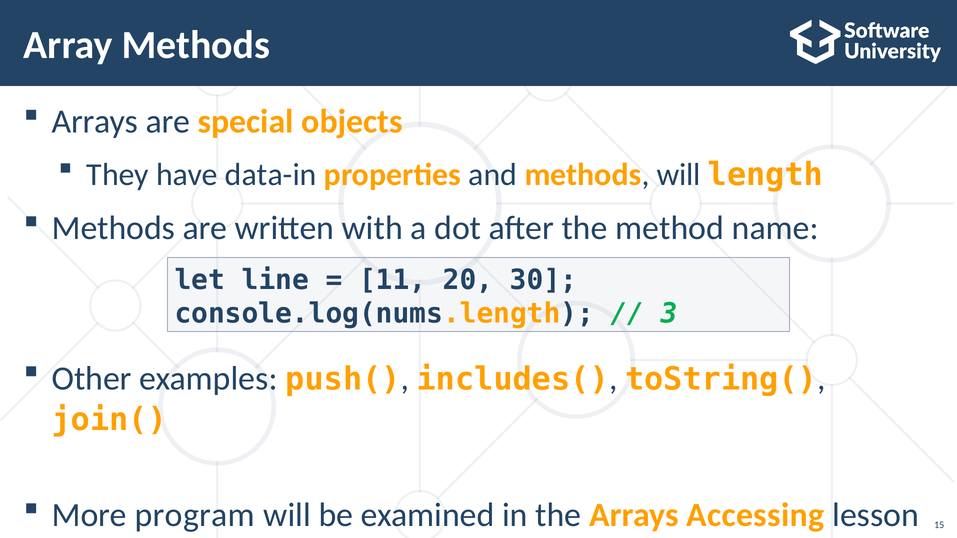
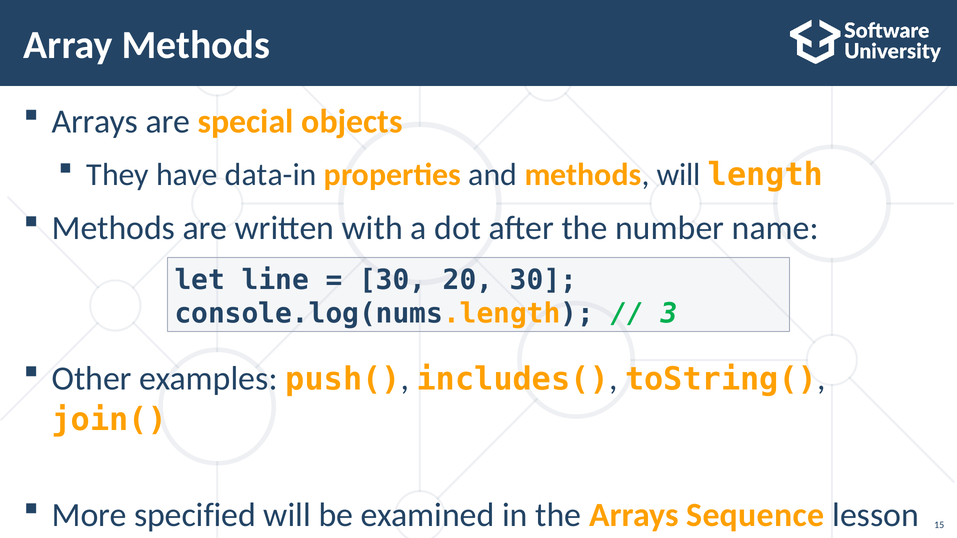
method: method -> number (670, 228)
11: 11 -> 30 (393, 280)
program: program -> specified (195, 515)
Accessing: Accessing -> Sequence (755, 515)
